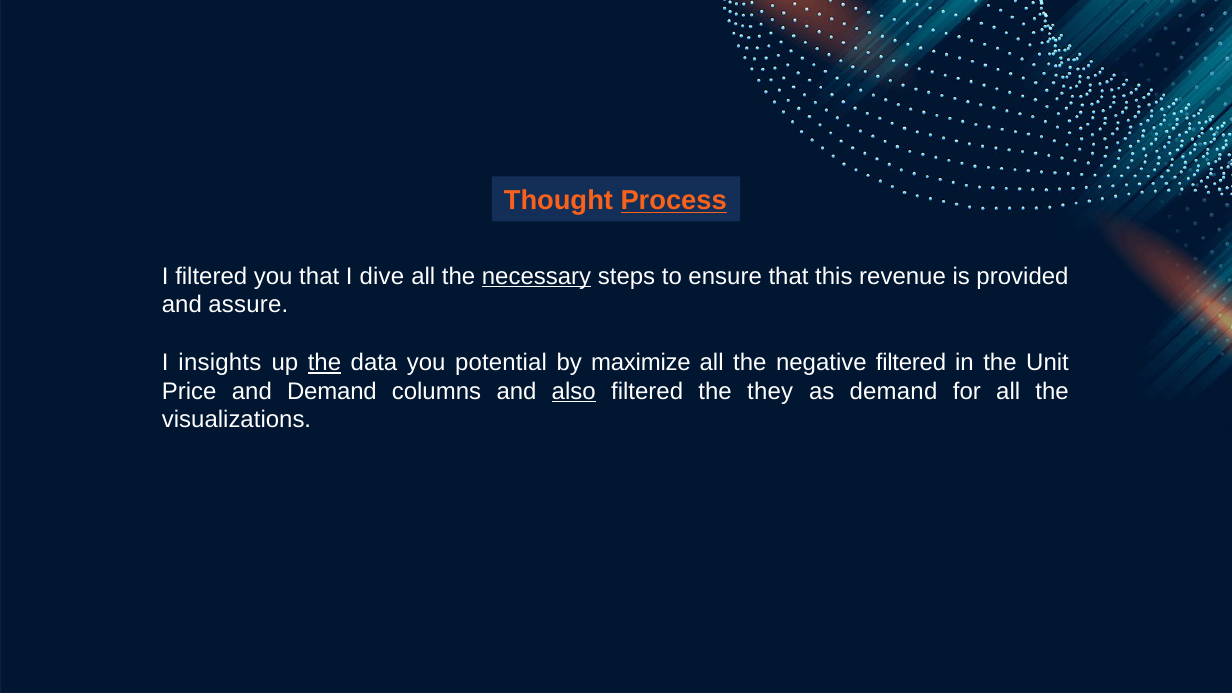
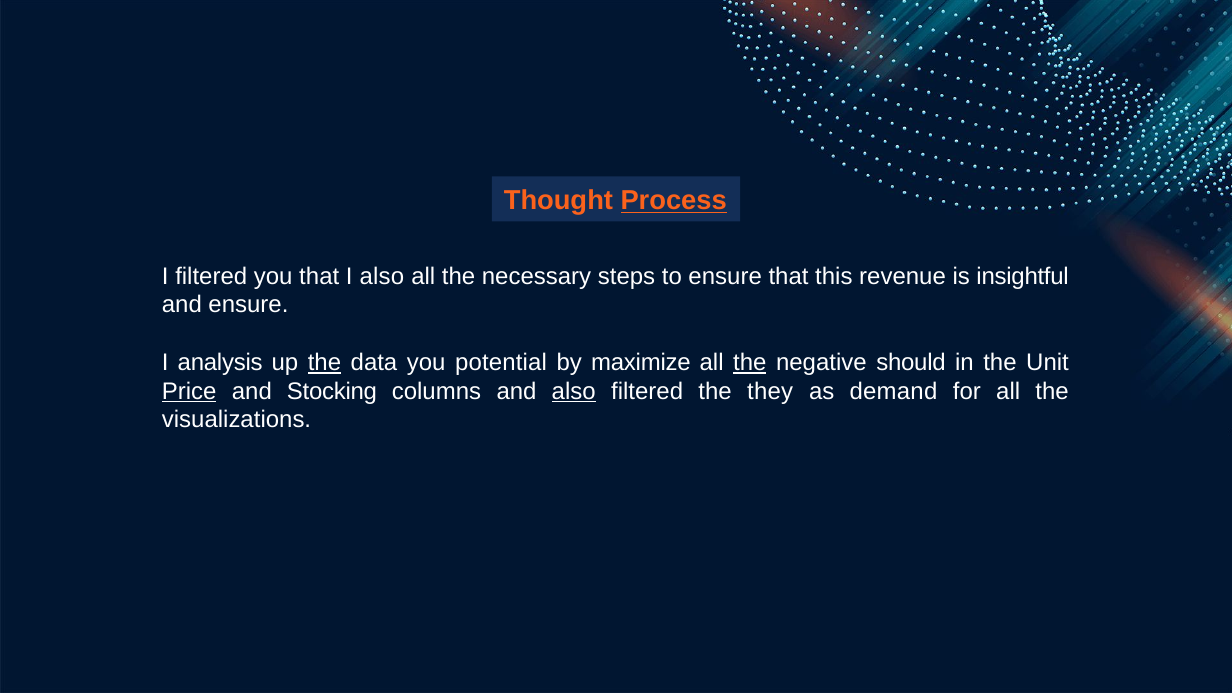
I dive: dive -> also (382, 276)
necessary underline: present -> none (537, 276)
provided: provided -> insightful (1023, 276)
and assure: assure -> ensure (248, 305)
insights: insights -> analysis (220, 363)
the underline: none -> present (750, 363)
negative filtered: filtered -> should (911, 363)
Price underline: none -> present (189, 391)
and Demand: Demand -> Stocking (332, 391)
